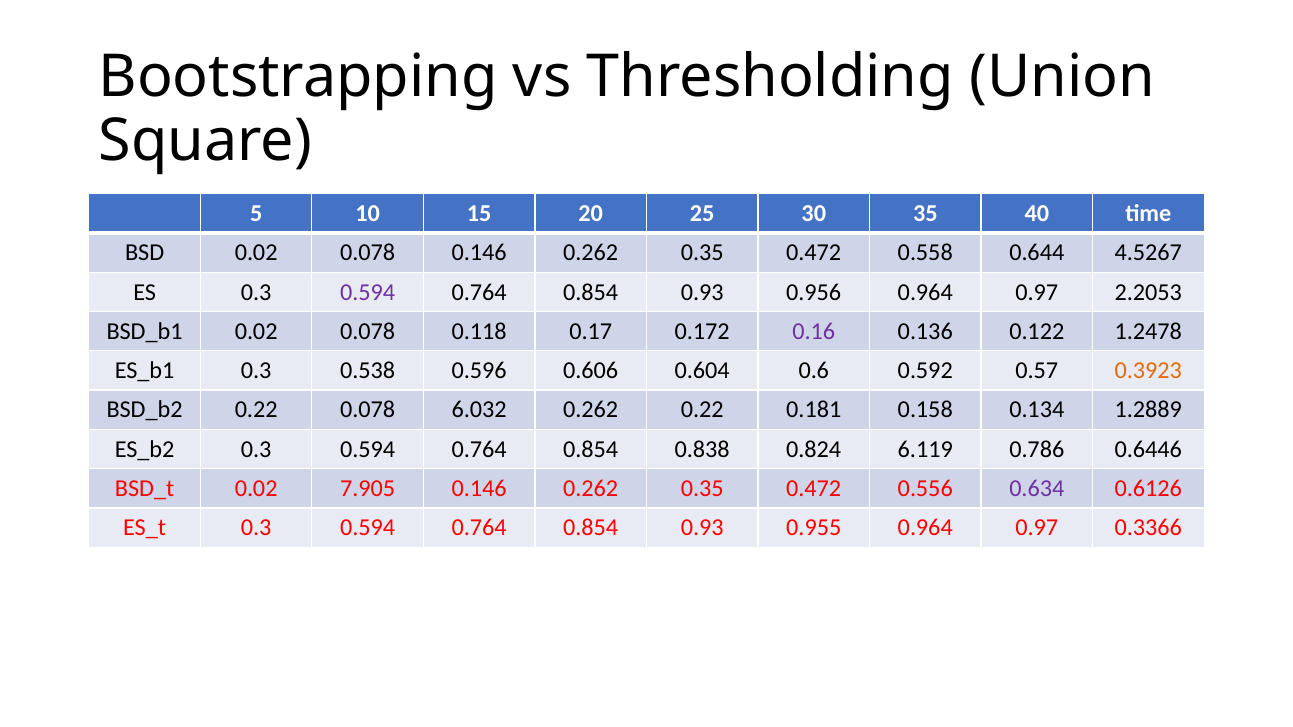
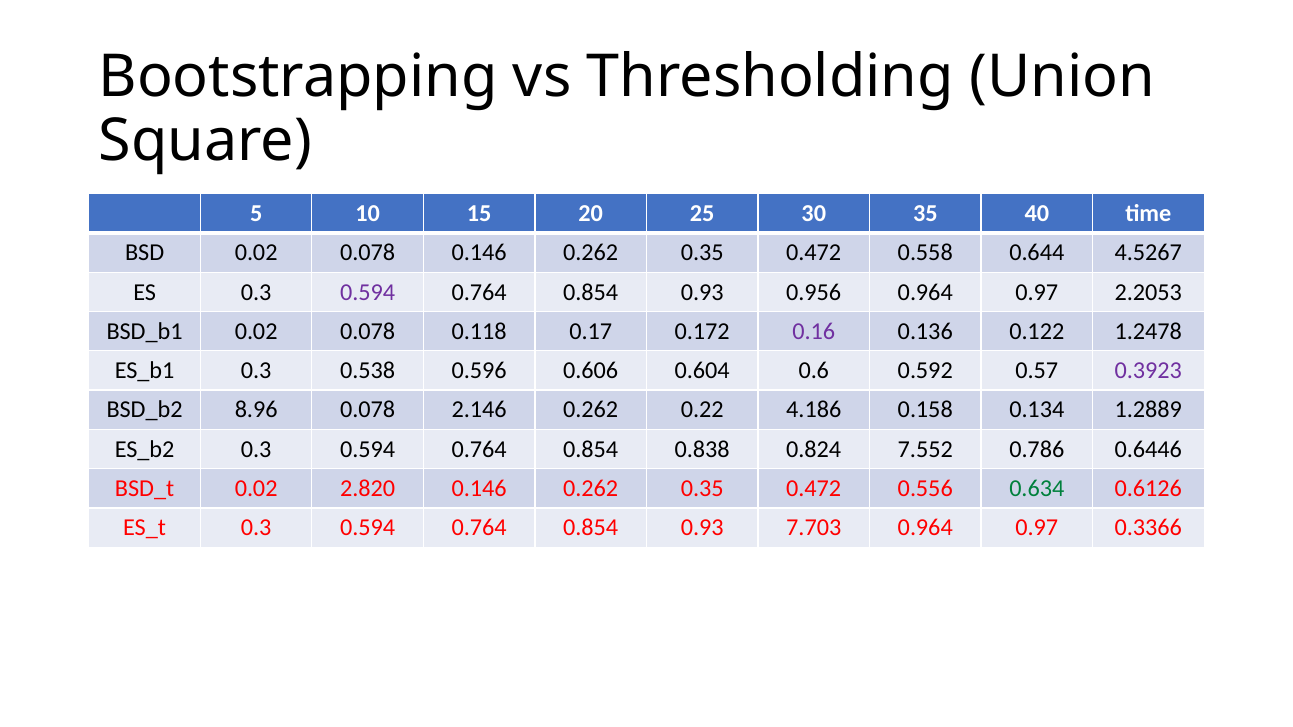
0.3923 colour: orange -> purple (1148, 371)
0.22: 0.22 -> 8.96 (256, 410)
6.032: 6.032 -> 2.146 (479, 410)
0.181: 0.181 -> 4.186 (814, 410)
6.119: 6.119 -> 7.552 (925, 449)
7.905: 7.905 -> 2.820 (368, 489)
0.634 colour: purple -> green (1037, 489)
0.955: 0.955 -> 7.703 (814, 528)
